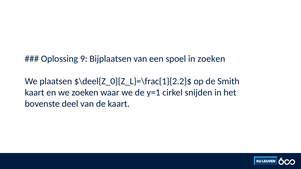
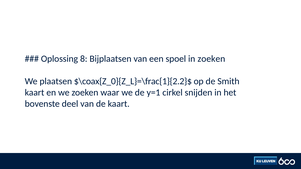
9: 9 -> 8 (84, 59)
$\deel{Z_0}{Z_L}=\frac{1}{2.2}$: $\deel{Z_0}{Z_L}=\frac{1}{2.2}$ -> $\coax{Z_0}{Z_L}=\frac{1}{2.2}$ (133, 81)
